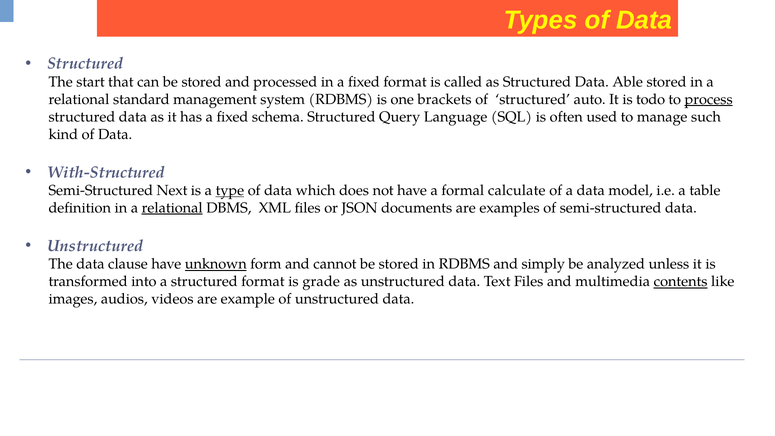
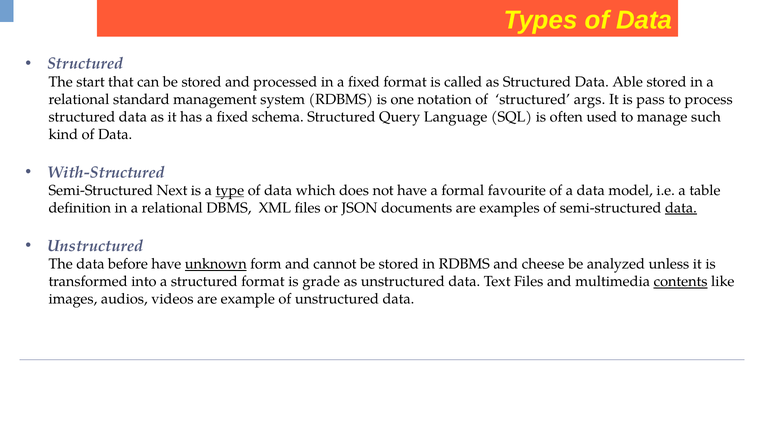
brackets: brackets -> notation (445, 99)
auto: auto -> args (590, 99)
todo: todo -> pass (651, 99)
process underline: present -> none (709, 99)
calculate: calculate -> favourite (517, 190)
relational underline: present -> none (172, 208)
data underline: none -> present (681, 208)
clause: clause -> before (128, 264)
simply: simply -> cheese (543, 264)
